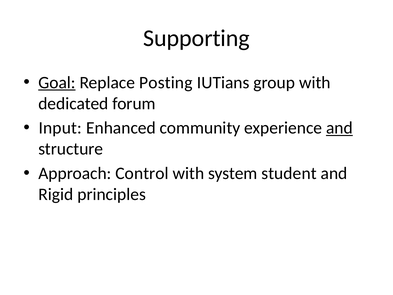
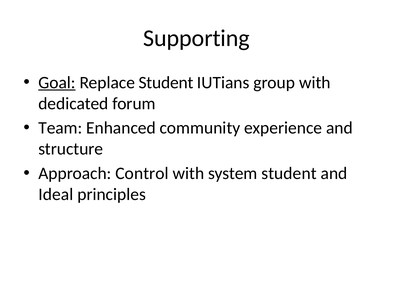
Replace Posting: Posting -> Student (166, 82)
Input: Input -> Team (60, 128)
and underline: present -> none (339, 128)
Rigid: Rigid -> Ideal (56, 194)
